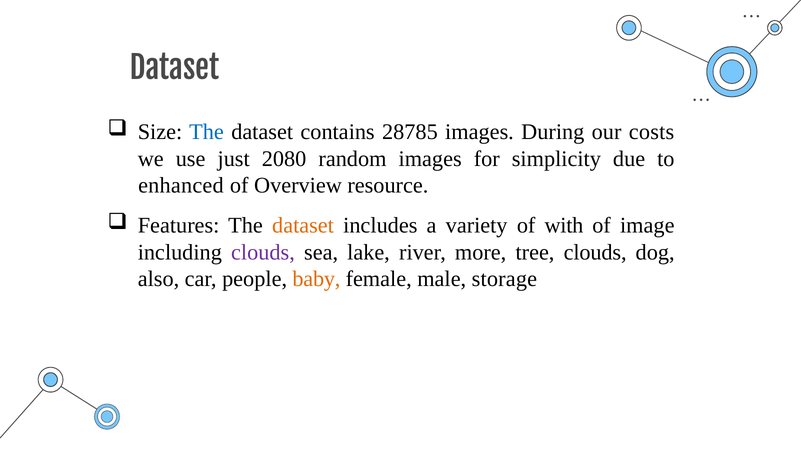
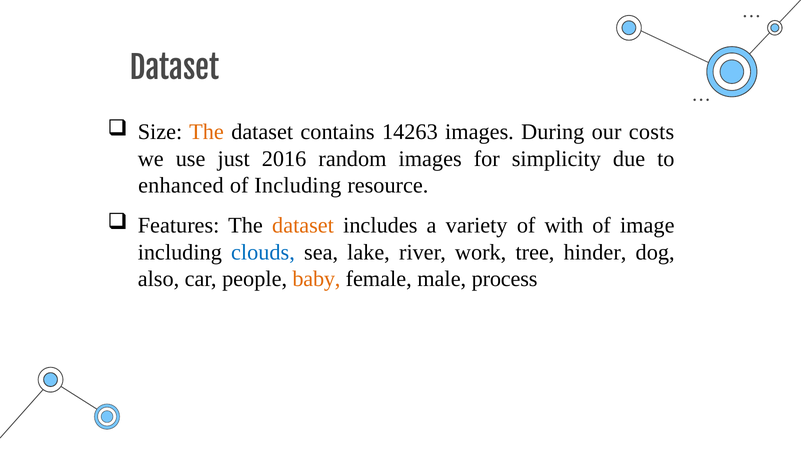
The colour: blue -> orange (207, 132)
28785: 28785 -> 14263 (410, 132)
2080: 2080 -> 2016 (284, 159)
of Overview: Overview -> Including (298, 185)
clouds colour: purple -> blue (263, 252)
more: more -> work (481, 252)
tree clouds: clouds -> hinder (595, 252)
storage: storage -> process (505, 279)
